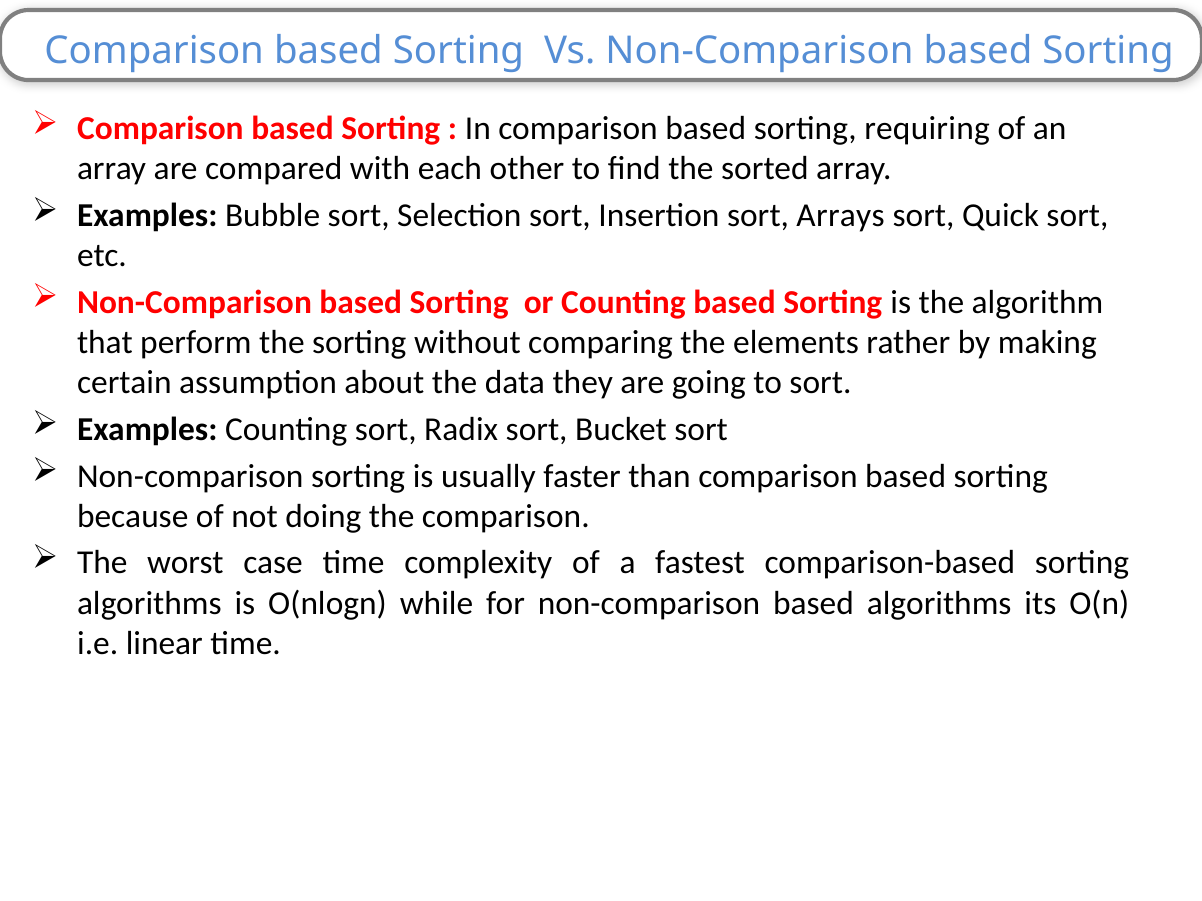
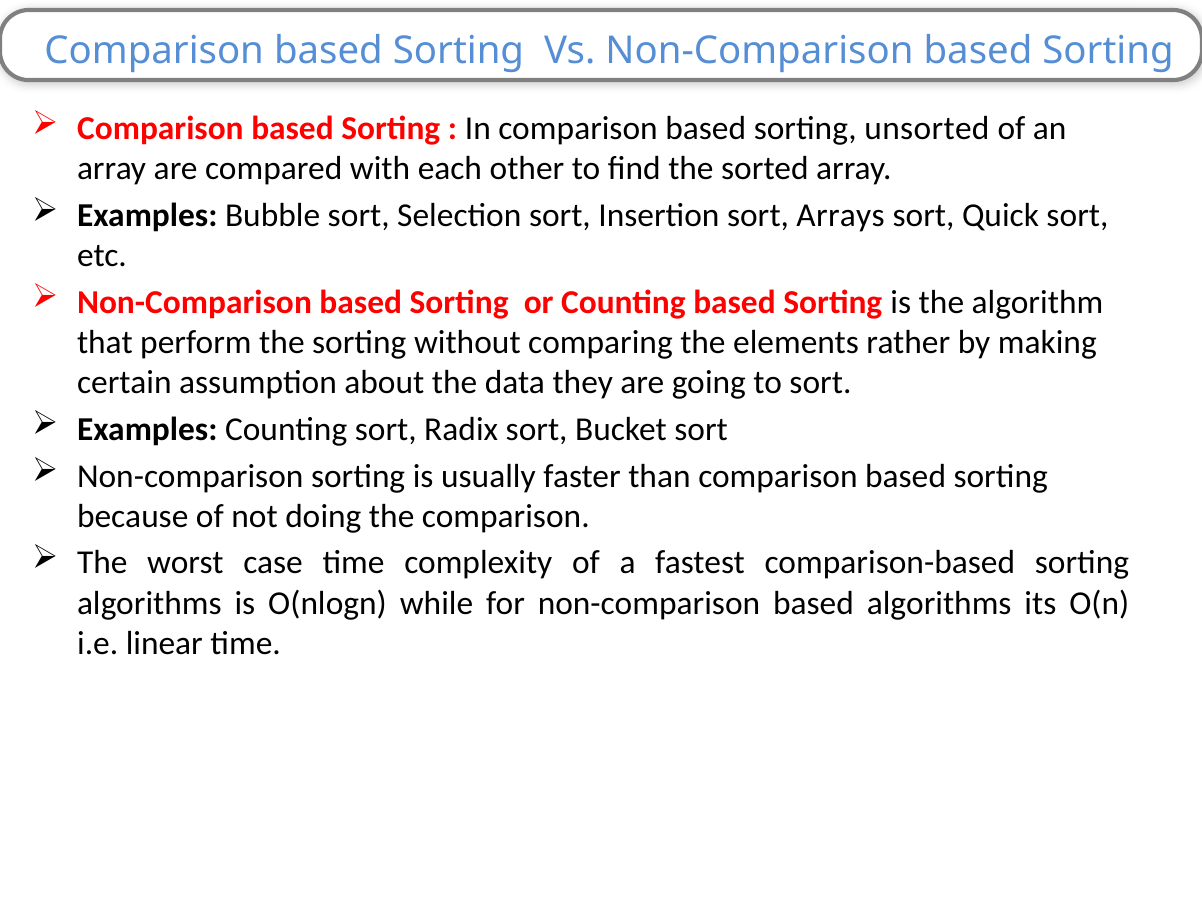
requiring: requiring -> unsorted (927, 129)
